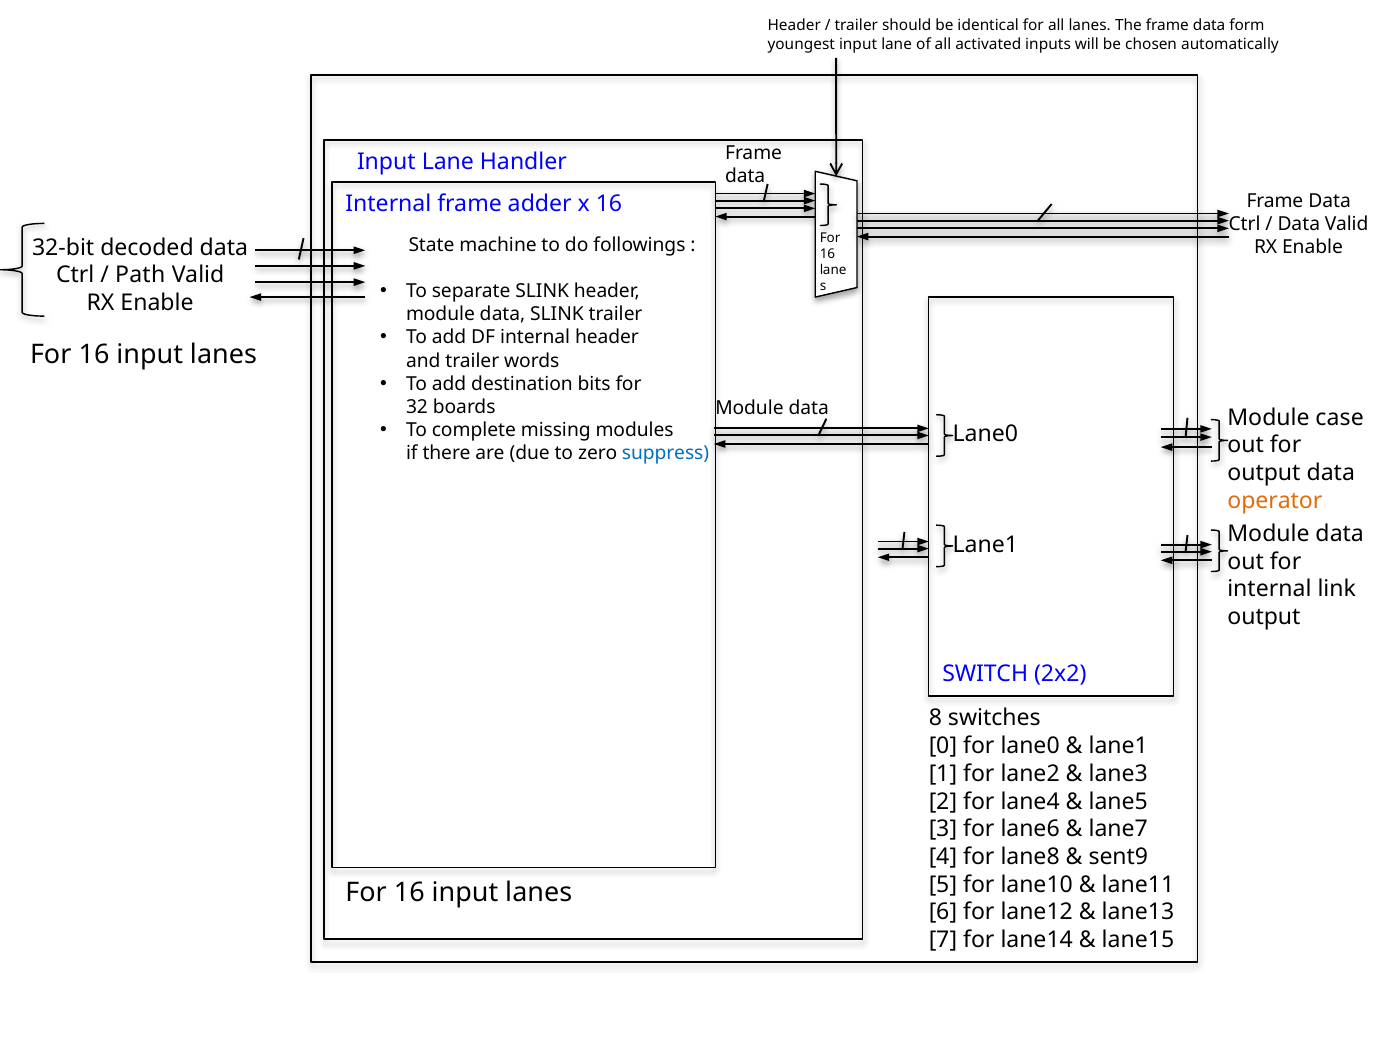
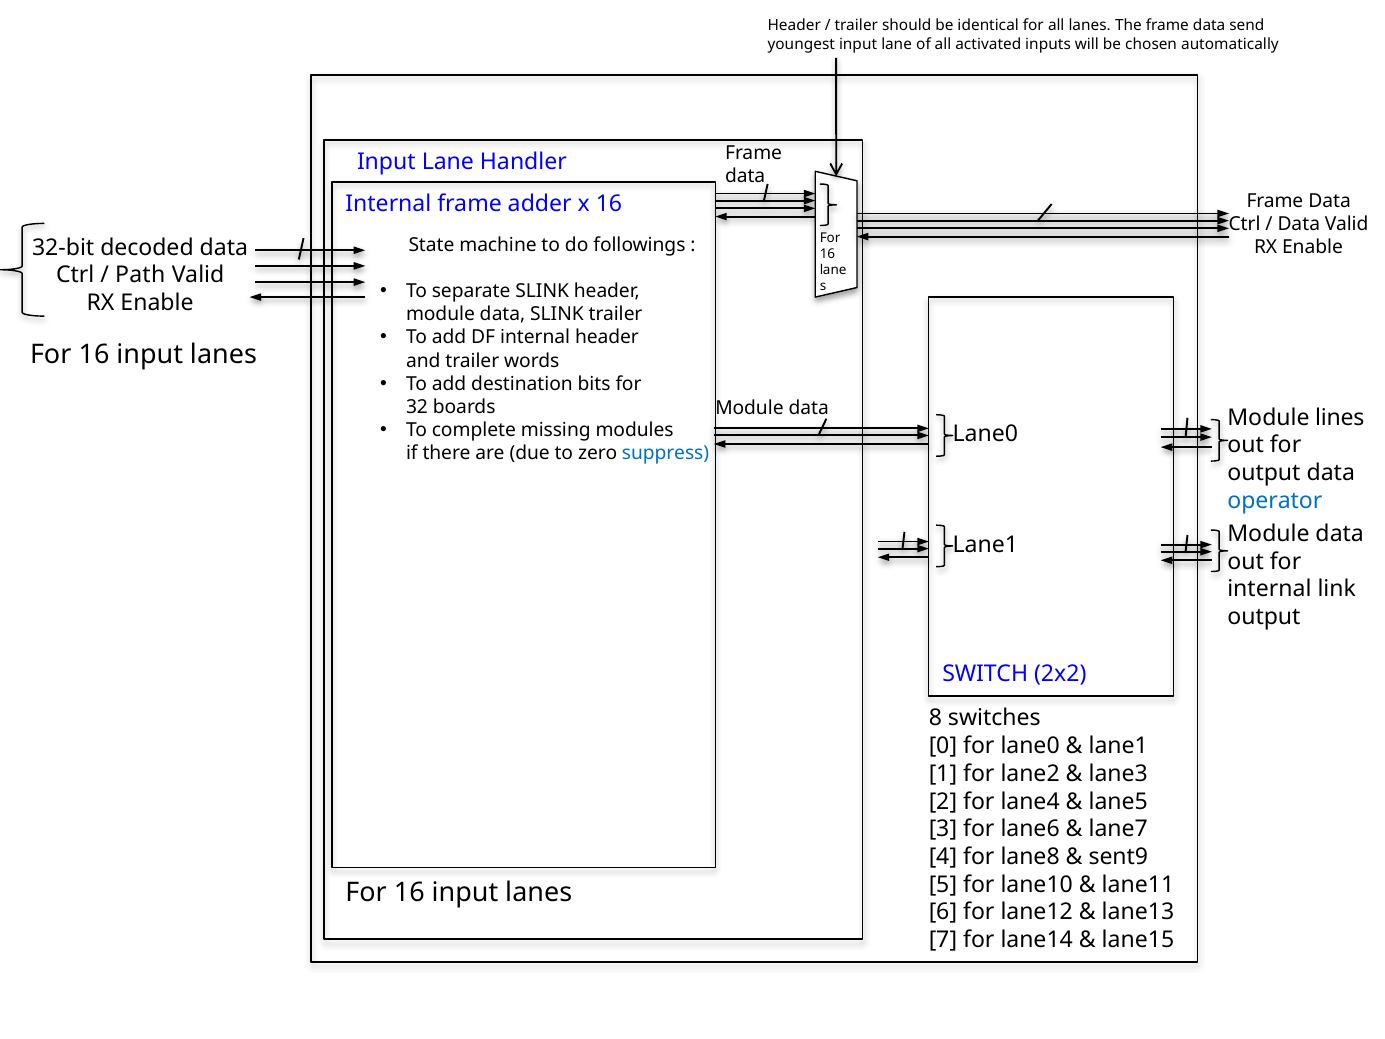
form: form -> send (1247, 26)
case: case -> lines (1340, 417)
operator colour: orange -> blue (1275, 500)
